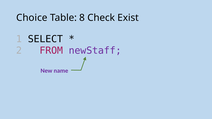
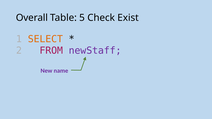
Choice: Choice -> Overall (32, 18)
8: 8 -> 5 (82, 18)
SELECT colour: black -> orange (45, 39)
